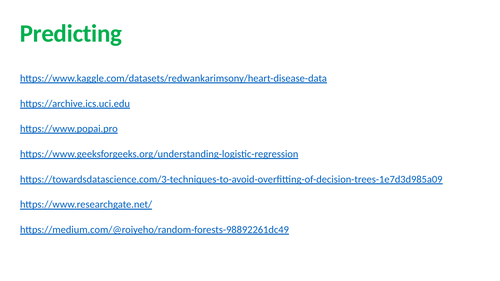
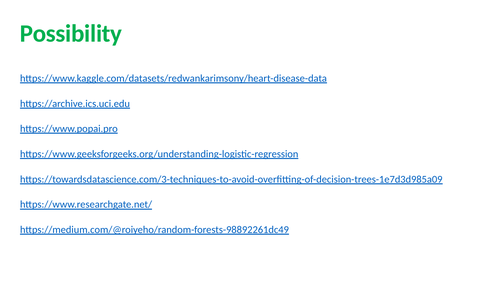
Predicting: Predicting -> Possibility (71, 34)
